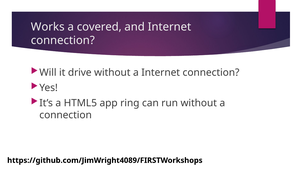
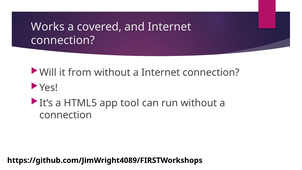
drive: drive -> from (80, 72)
ring: ring -> tool (130, 103)
